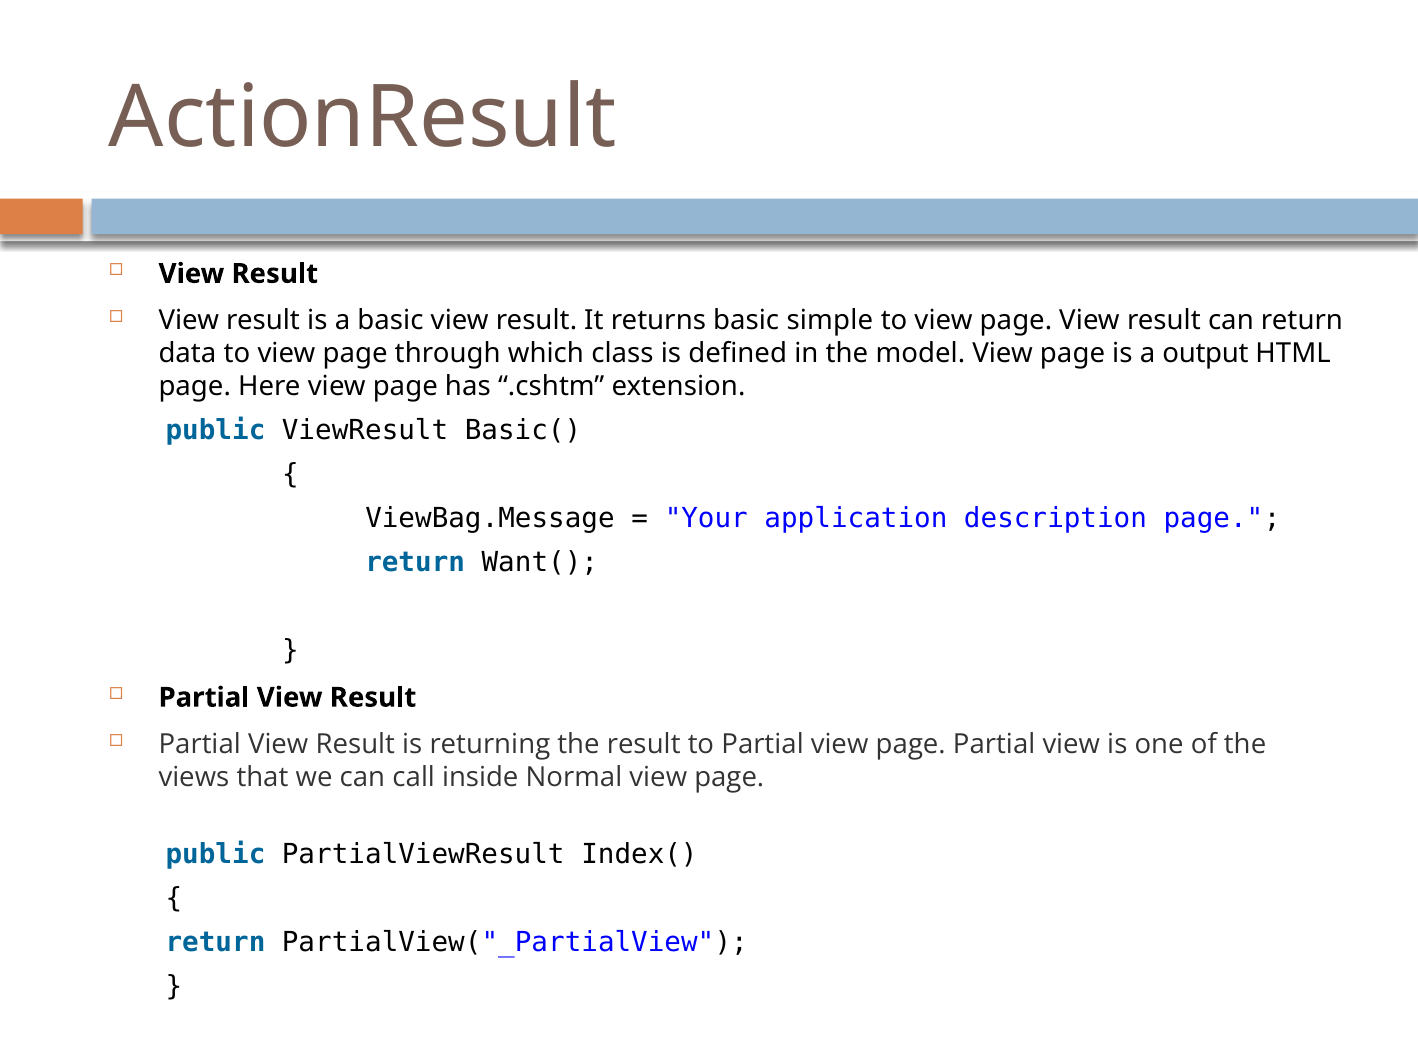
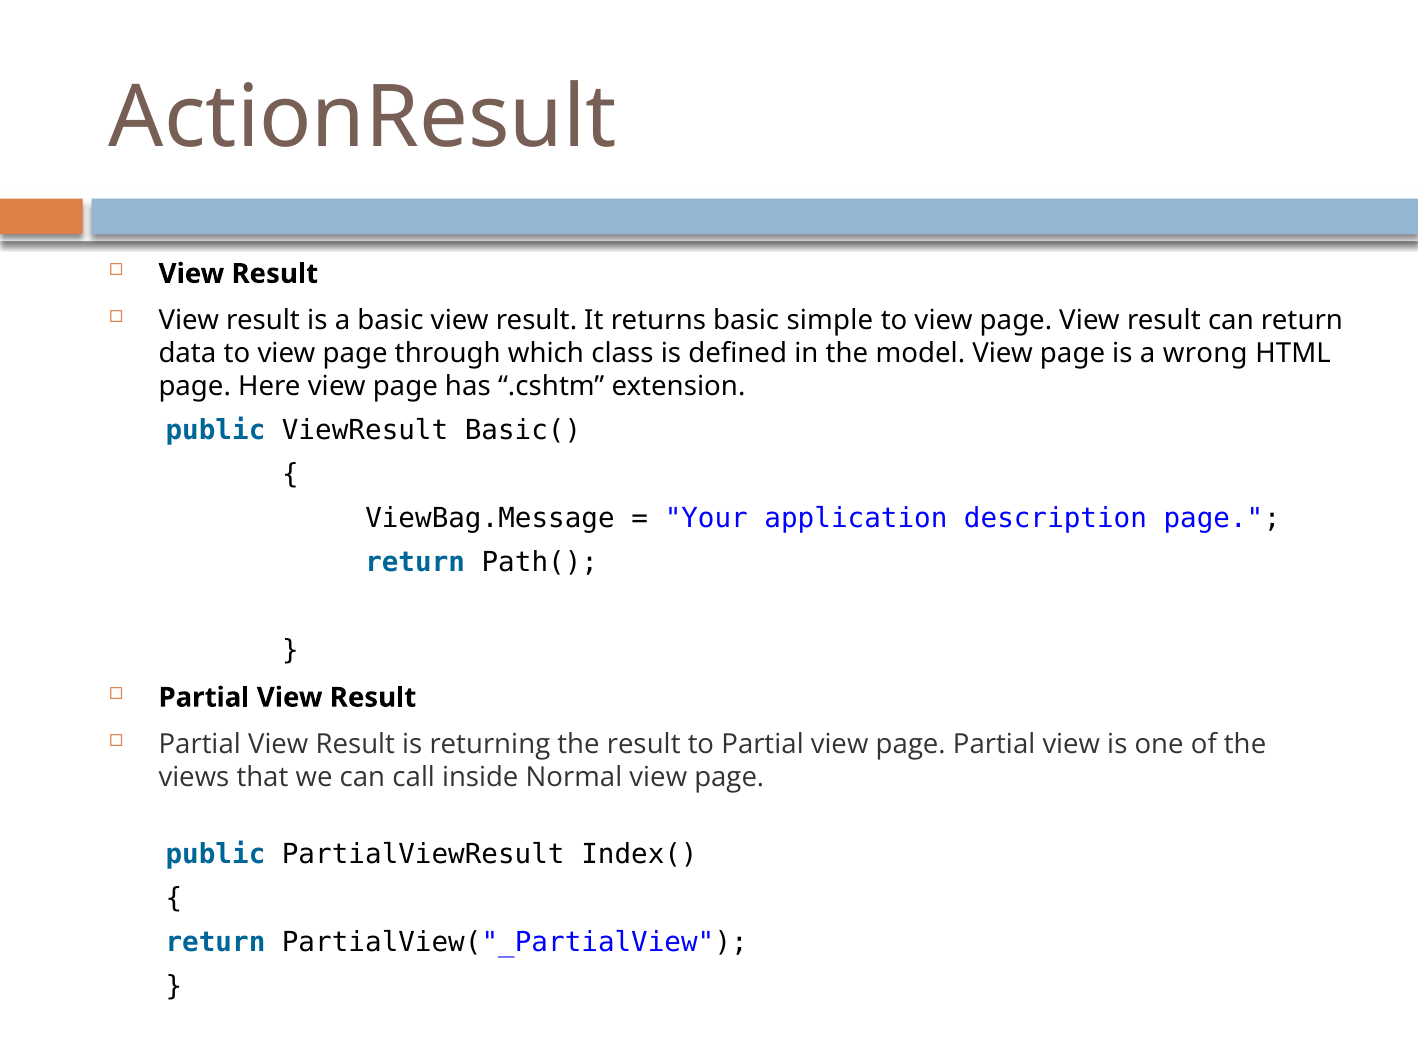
output: output -> wrong (1205, 354)
Want(: Want( -> Path( (540, 562)
